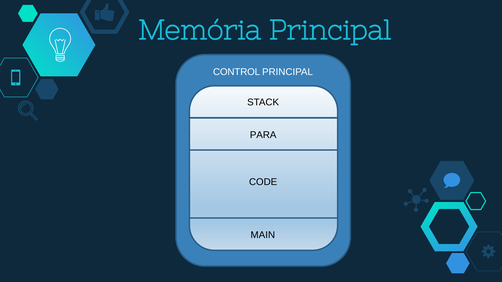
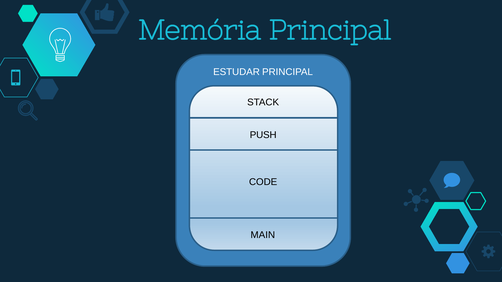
CONTROL: CONTROL -> ESTUDAR (237, 72)
PARA: PARA -> PUSH (263, 135)
